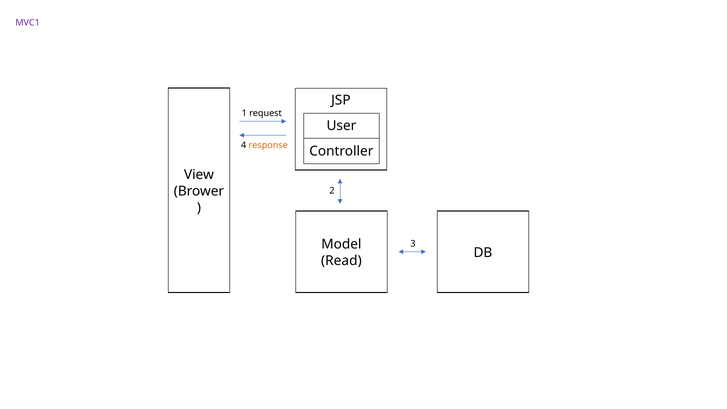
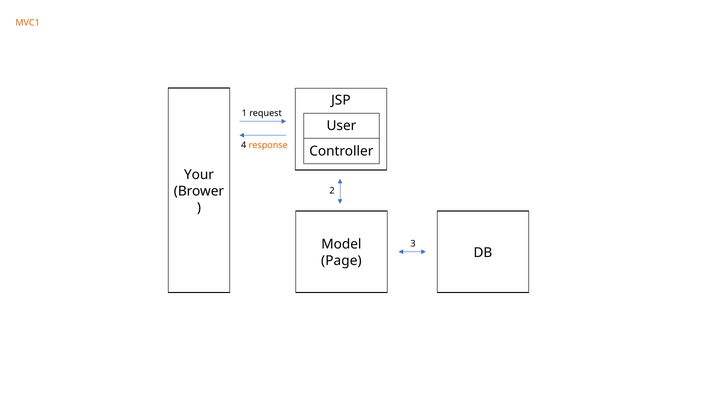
MVC1 colour: purple -> orange (28, 23)
View: View -> Your (199, 175)
Read: Read -> Page (341, 261)
